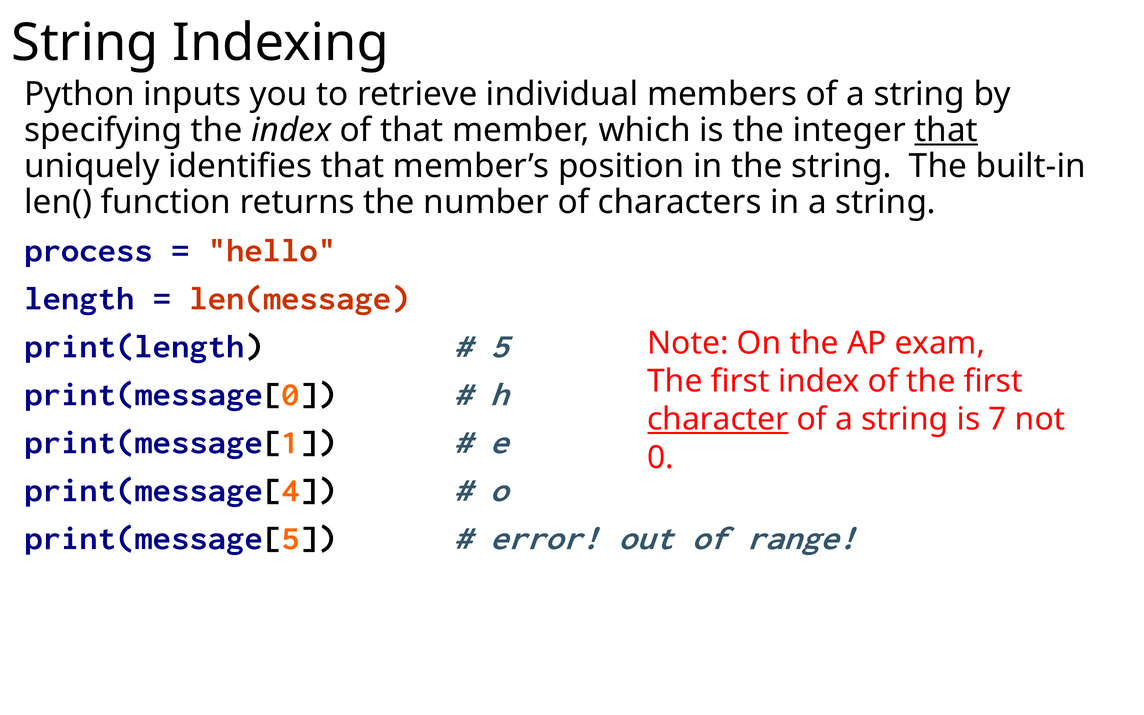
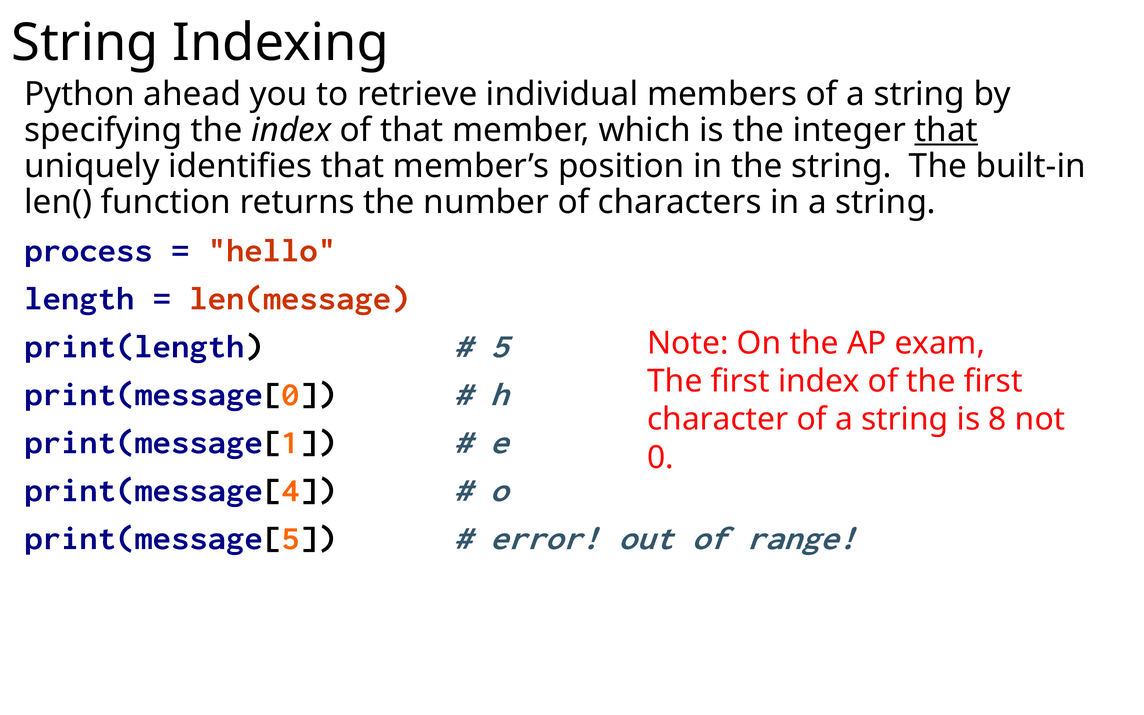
inputs: inputs -> ahead (192, 94)
character underline: present -> none (718, 419)
7: 7 -> 8 (998, 419)
